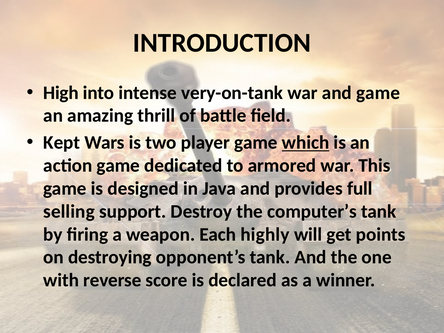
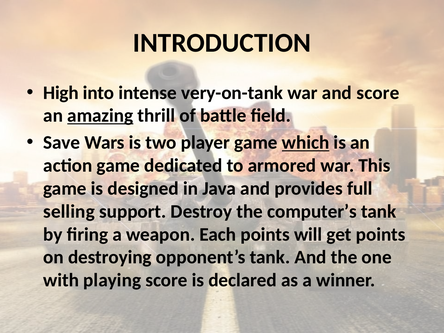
and game: game -> score (378, 93)
amazing underline: none -> present (100, 116)
Kept: Kept -> Save (62, 143)
Each highly: highly -> points (265, 234)
reverse: reverse -> playing (112, 280)
